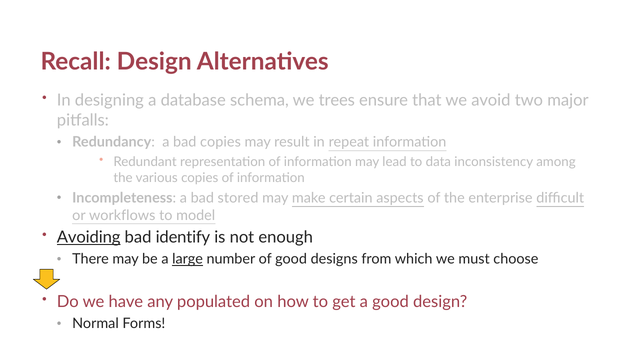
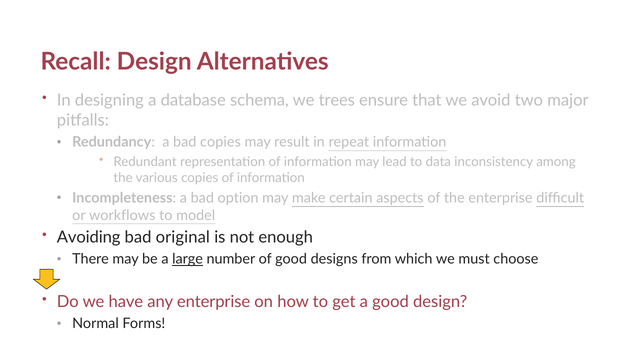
stored: stored -> option (238, 198)
Avoiding underline: present -> none (89, 237)
identify: identify -> original (183, 237)
any populated: populated -> enterprise (214, 302)
